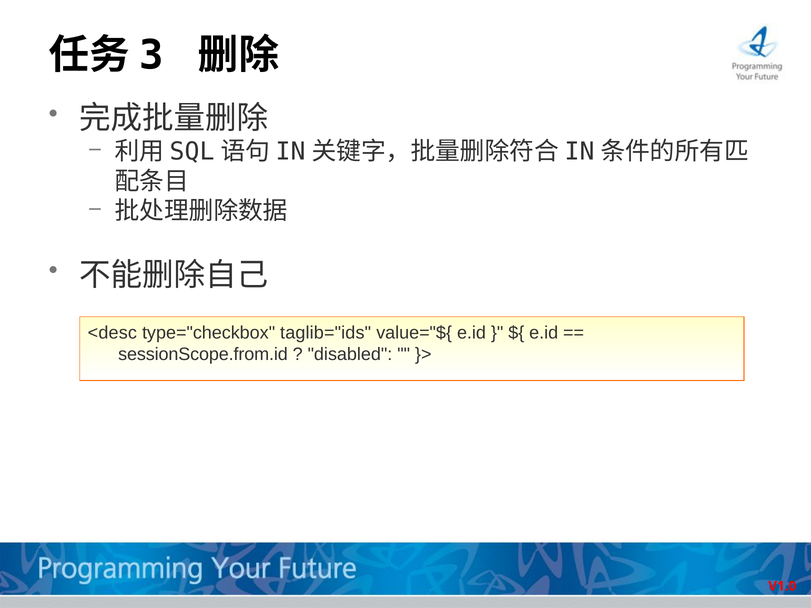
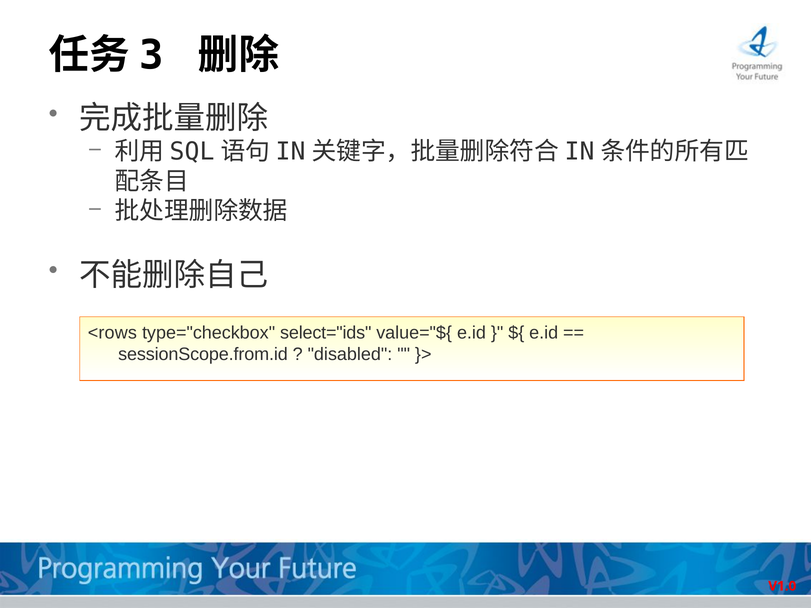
<desc: <desc -> <rows (112, 333)
taglib="ids: taglib="ids -> select="ids (326, 333)
